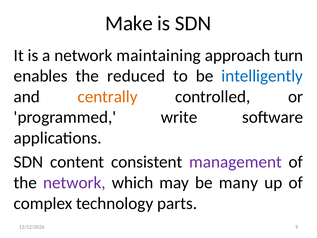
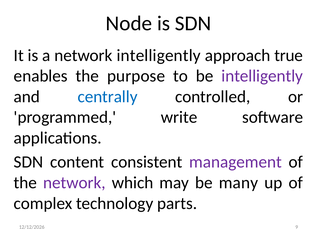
Make: Make -> Node (129, 23)
network maintaining: maintaining -> intelligently (159, 55)
turn: turn -> true (289, 55)
reduced: reduced -> purpose (136, 76)
intelligently colour: blue -> purple (262, 76)
centrally colour: orange -> blue (108, 97)
